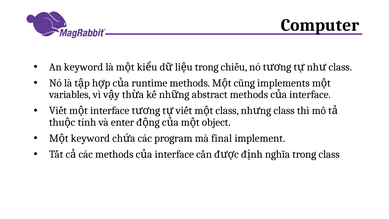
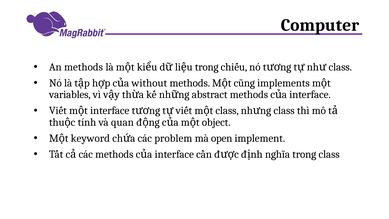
An keyword: keyword -> methods (84, 67)
runtime: runtime -> without (149, 83)
enter: enter -> quan (122, 122)
program: program -> problem (173, 138)
final: final -> open (222, 138)
